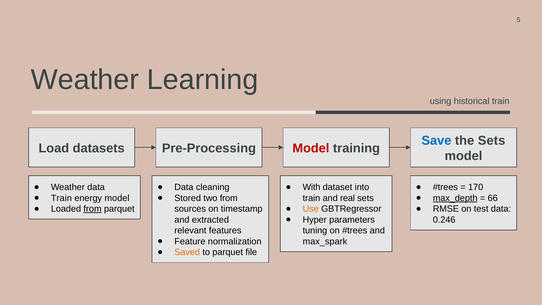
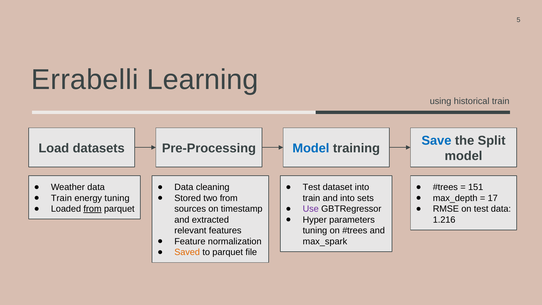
Weather: Weather -> Errabelli (85, 80)
the Sets: Sets -> Split (492, 141)
Model colour: red -> blue (311, 148)
With: With -> Test (311, 187)
170: 170 -> 151 (476, 187)
energy model: model -> tuning (117, 198)
max_depth underline: present -> none (455, 198)
66: 66 -> 17 (493, 198)
and real: real -> into (347, 198)
Use colour: orange -> purple (311, 209)
0.246: 0.246 -> 1.216 (444, 220)
